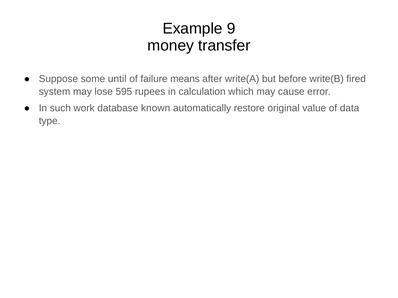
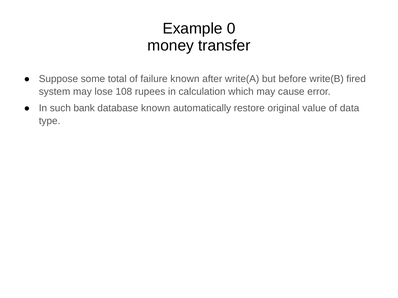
9: 9 -> 0 (231, 28)
until: until -> total (117, 79)
failure means: means -> known (185, 79)
595: 595 -> 108 (124, 92)
work: work -> bank (84, 108)
